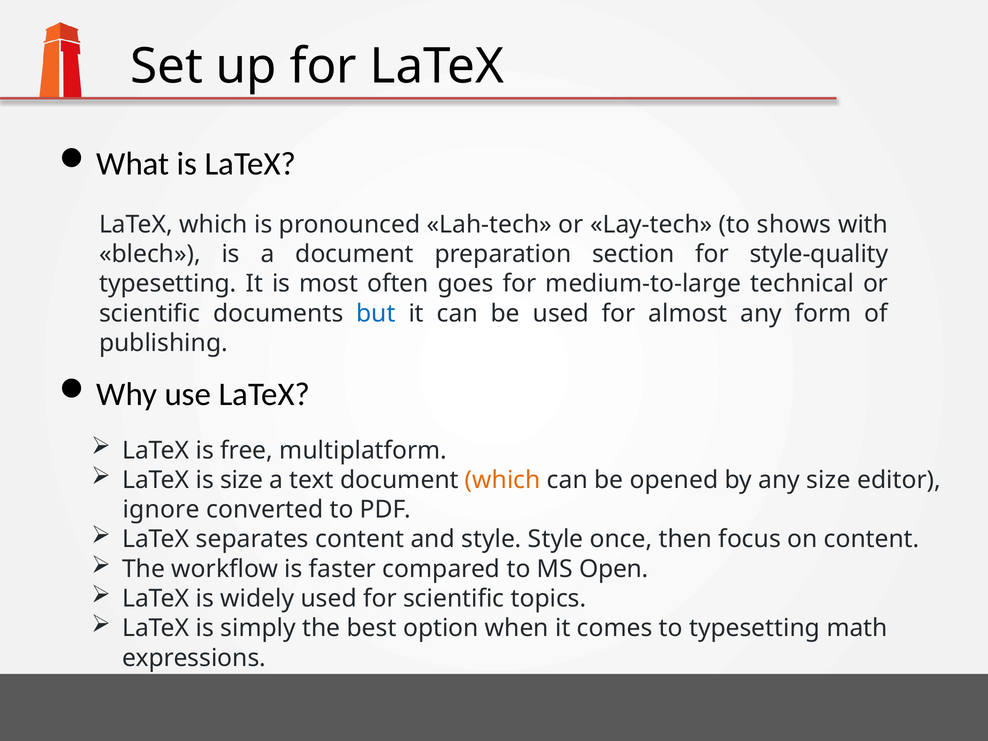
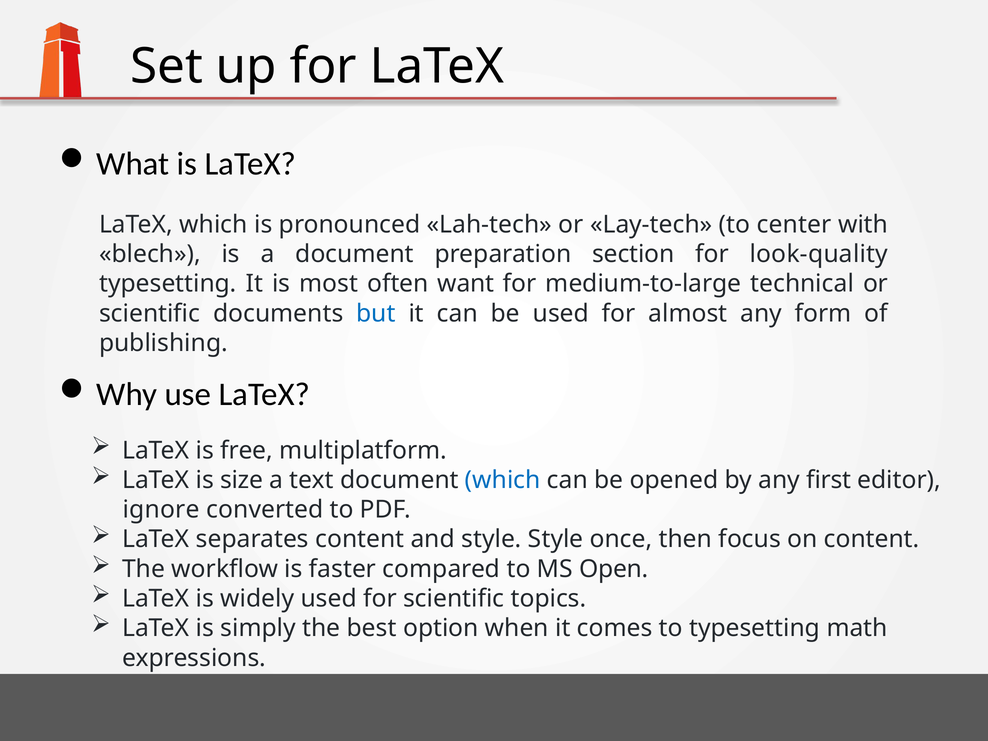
shows: shows -> center (794, 224)
style-quality: style-quality -> look-quality (819, 254)
goes: goes -> want (466, 284)
which colour: orange -> blue (503, 480)
any size: size -> first (829, 480)
